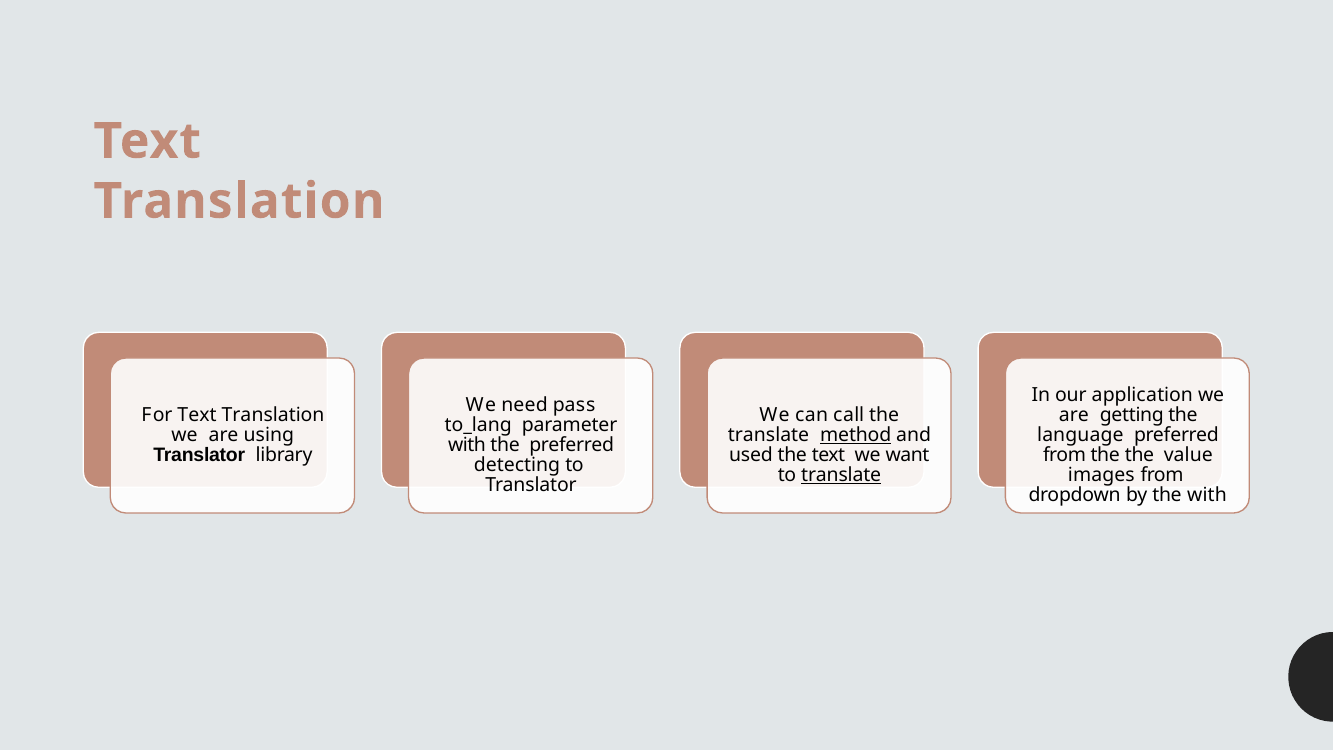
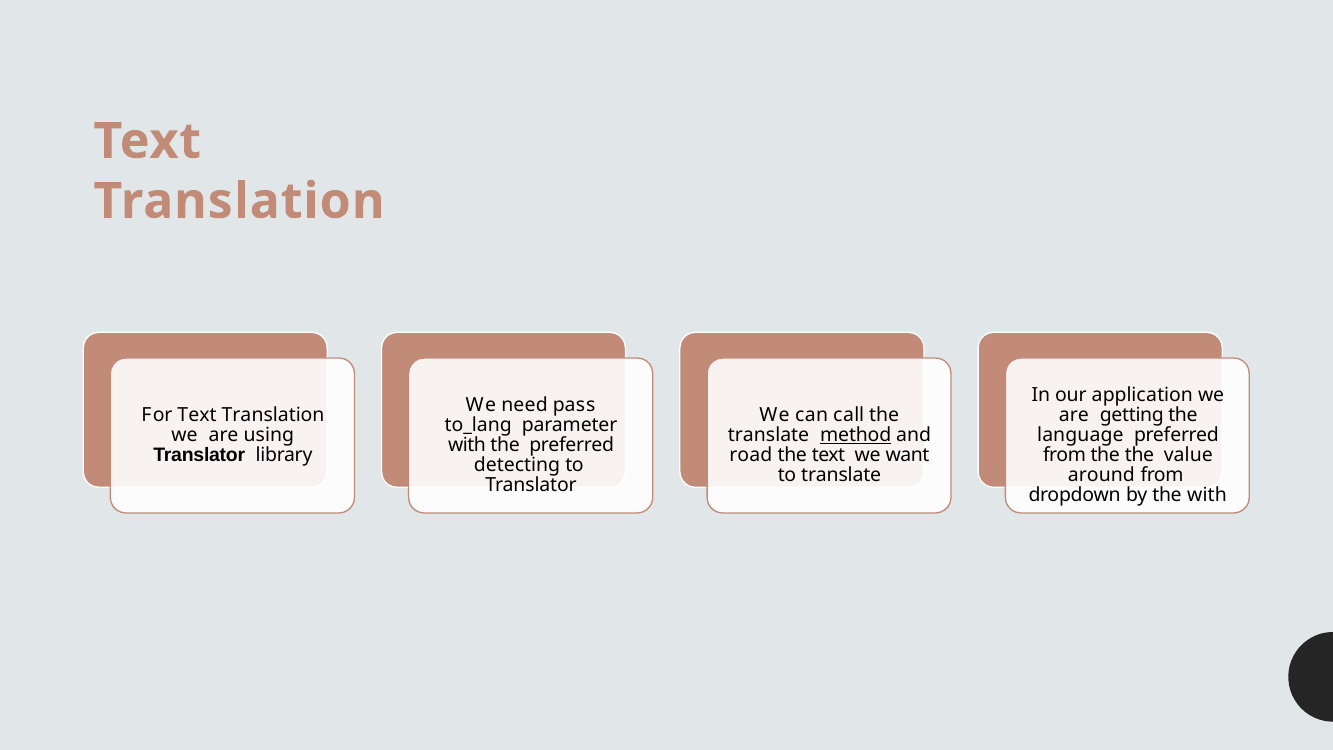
used: used -> road (751, 455)
images: images -> around (1101, 475)
translate underline: present -> none (841, 475)
